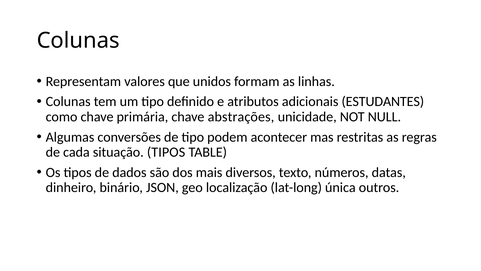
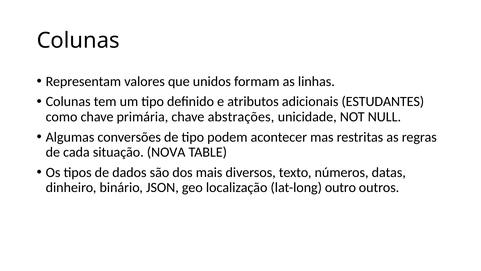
situação TIPOS: TIPOS -> NOVA (166, 152)
única: única -> outro (340, 187)
